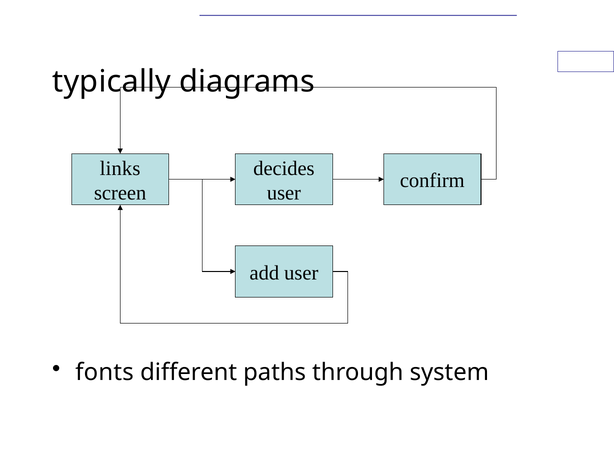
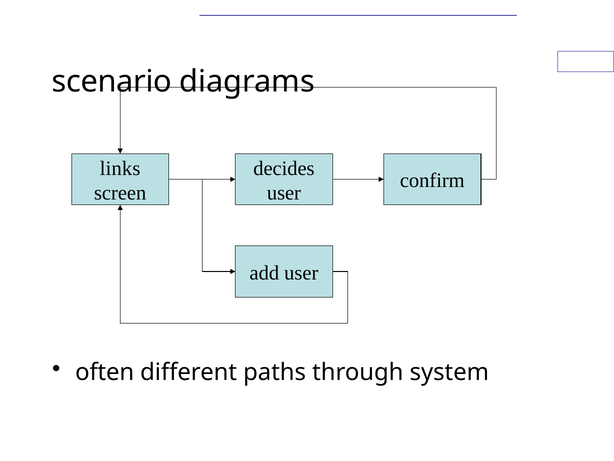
typically: typically -> scenario (112, 81)
fonts: fonts -> often (105, 372)
